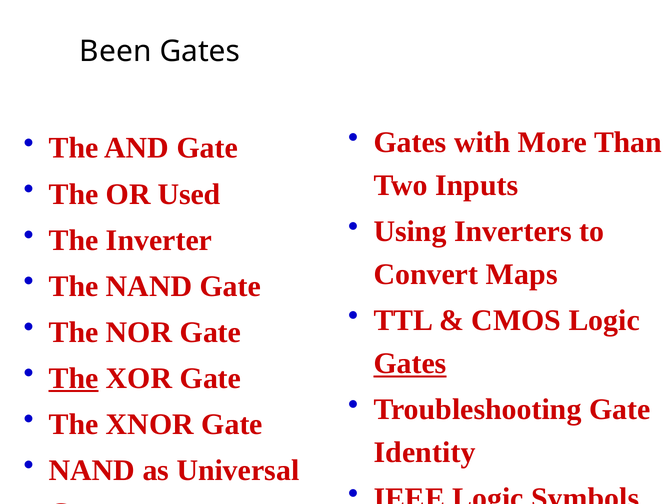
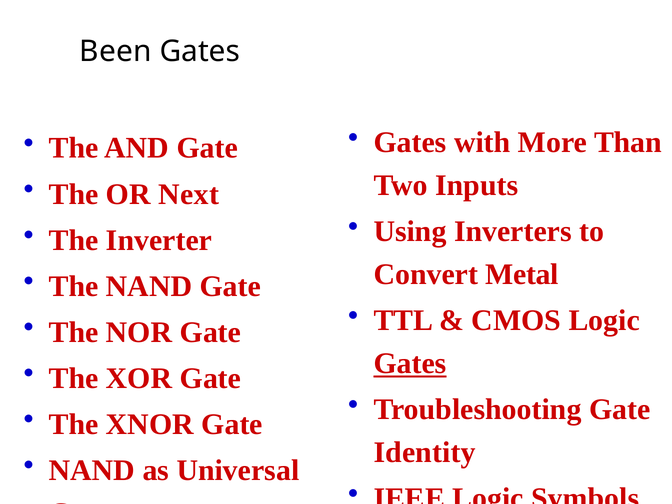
Used: Used -> Next (189, 194)
Maps: Maps -> Metal (522, 275)
The underline: present -> none (74, 378)
